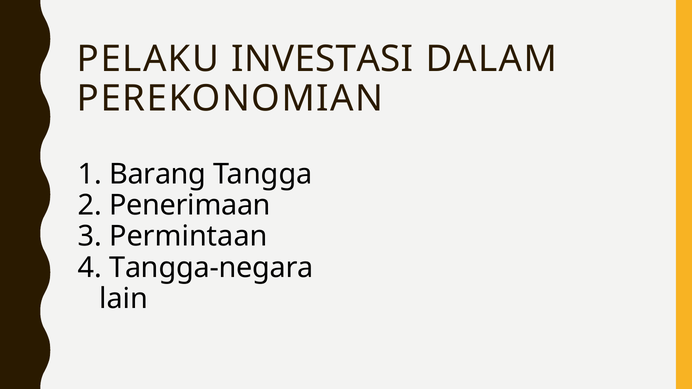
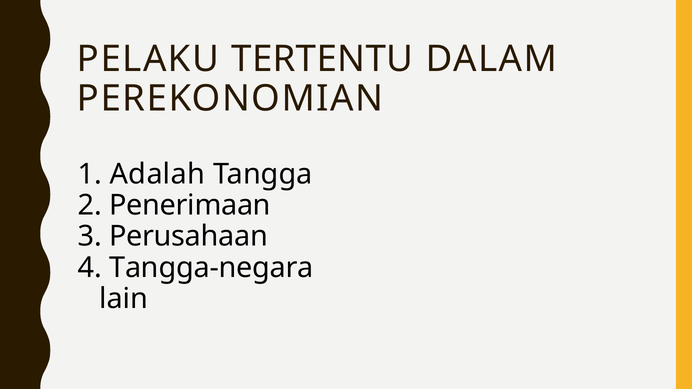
INVESTASI: INVESTASI -> TERTENTU (322, 59)
Barang: Barang -> Adalah (157, 174)
Permintaan: Permintaan -> Perusahaan (189, 237)
